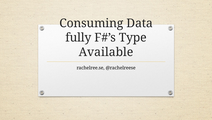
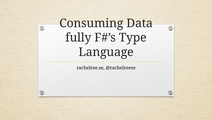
Available: Available -> Language (106, 52)
